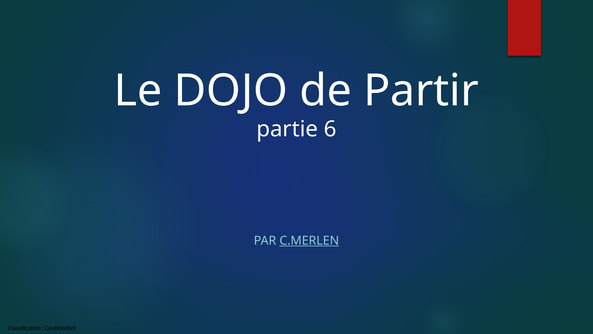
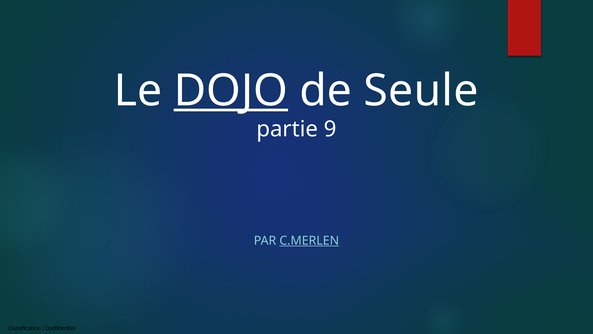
DOJO underline: none -> present (231, 91)
Partir: Partir -> Seule (421, 91)
6: 6 -> 9 (330, 129)
